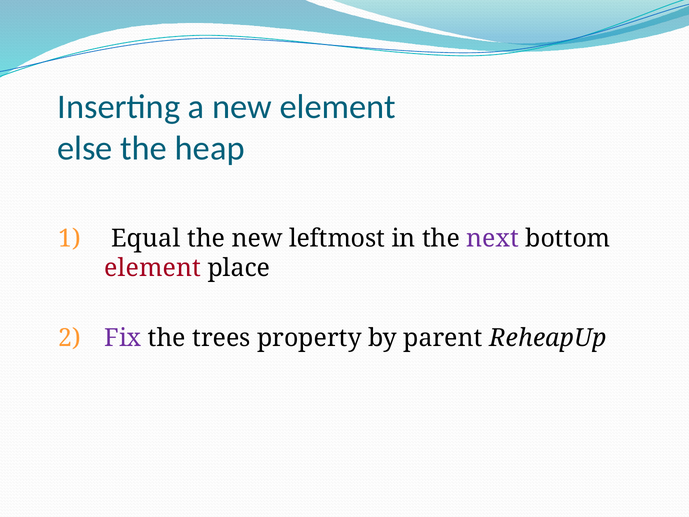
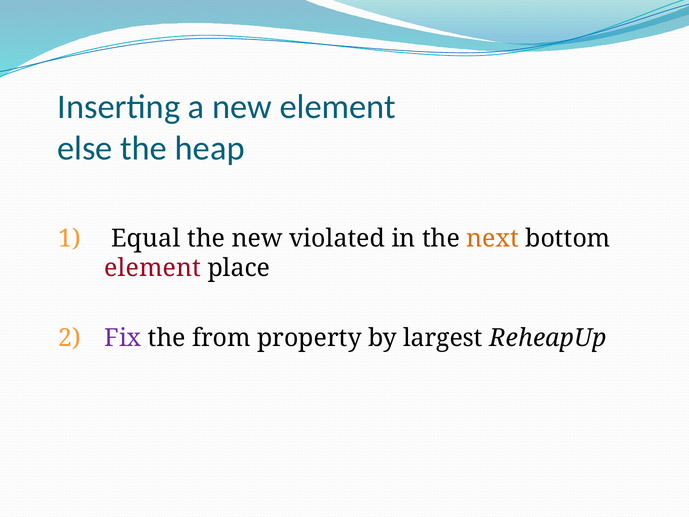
leftmost: leftmost -> violated (337, 238)
next colour: purple -> orange (493, 238)
trees: trees -> from (221, 338)
parent: parent -> largest (443, 338)
